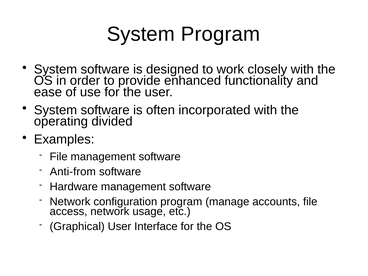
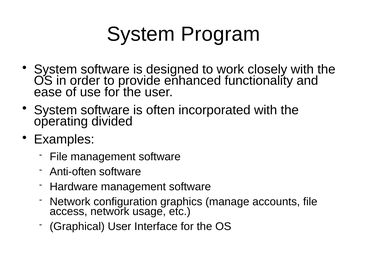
Anti-from: Anti-from -> Anti-often (73, 172)
configuration program: program -> graphics (181, 202)
